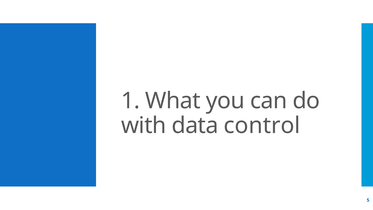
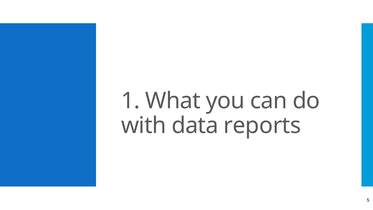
control: control -> reports (262, 125)
